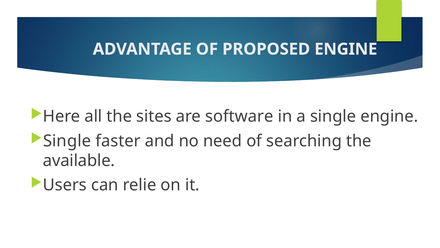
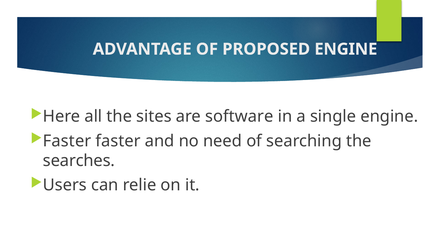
Single: Single -> Faster (67, 141)
available: available -> searches (79, 160)
